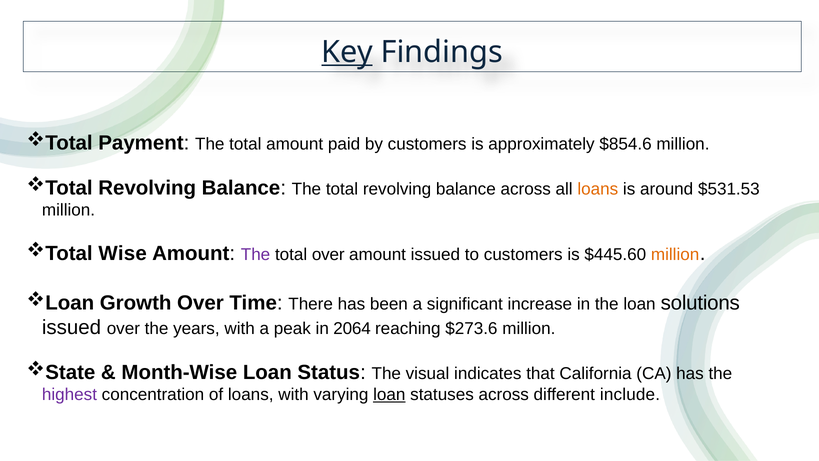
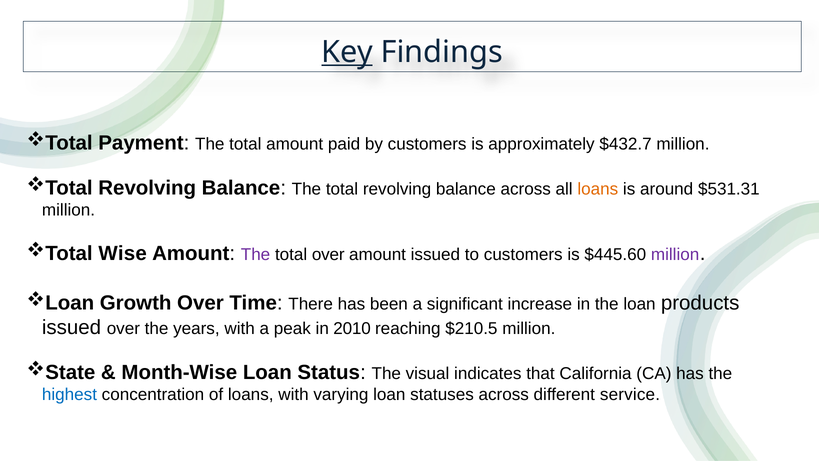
$854.6: $854.6 -> $432.7 (626, 144)
$531.53: $531.53 -> $531.31 (729, 189)
million colour: orange -> purple (675, 255)
solutions: solutions -> products (700, 303)
2064: 2064 -> 2010 (352, 328)
$273.6: $273.6 -> $210.5 (471, 328)
highest colour: purple -> blue (69, 394)
loan underline: present -> none (389, 394)
include: include -> service (630, 394)
